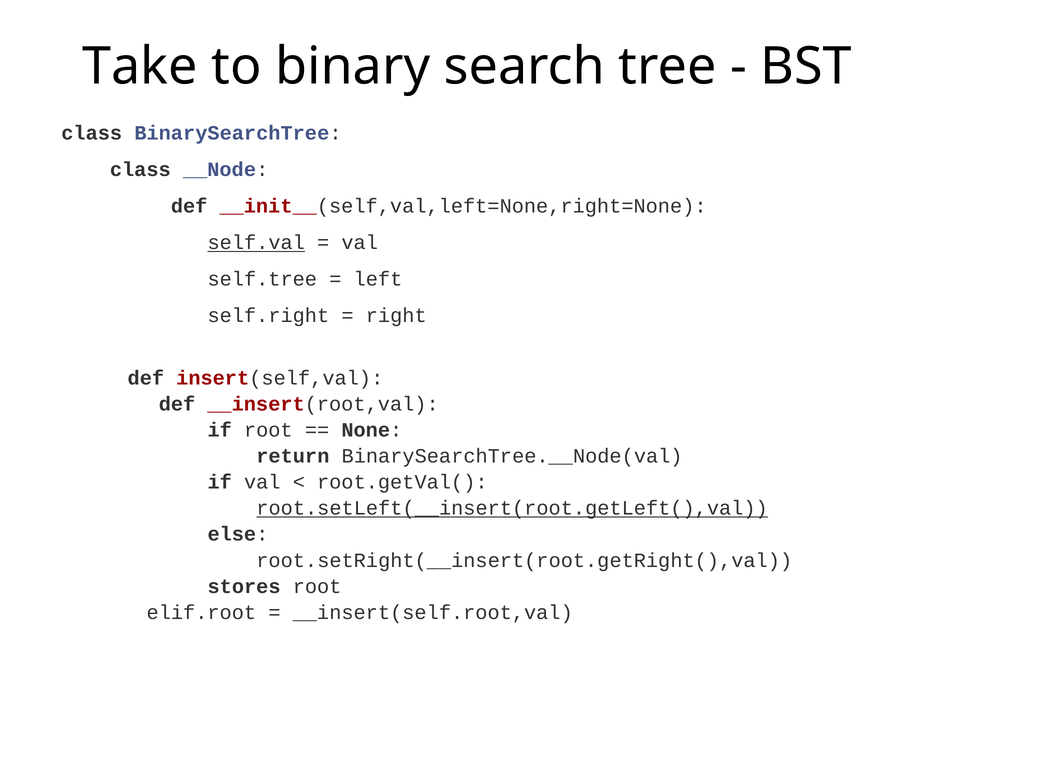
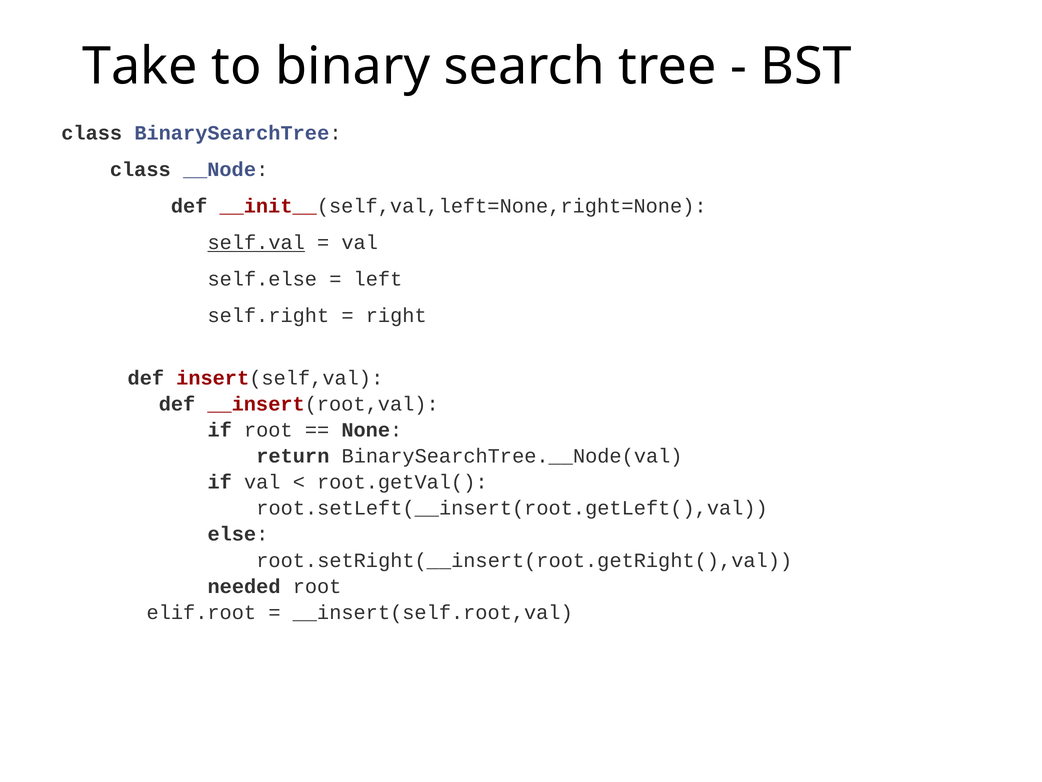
self.tree: self.tree -> self.else (262, 279)
root.setLeft(__insert(root.getLeft(),val underline: present -> none (512, 508)
stores: stores -> needed (244, 586)
